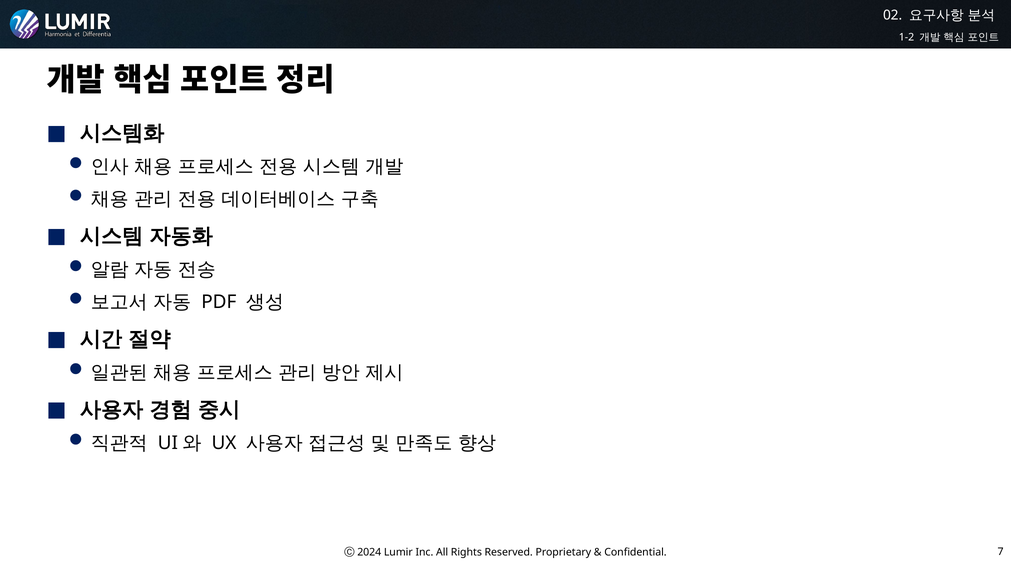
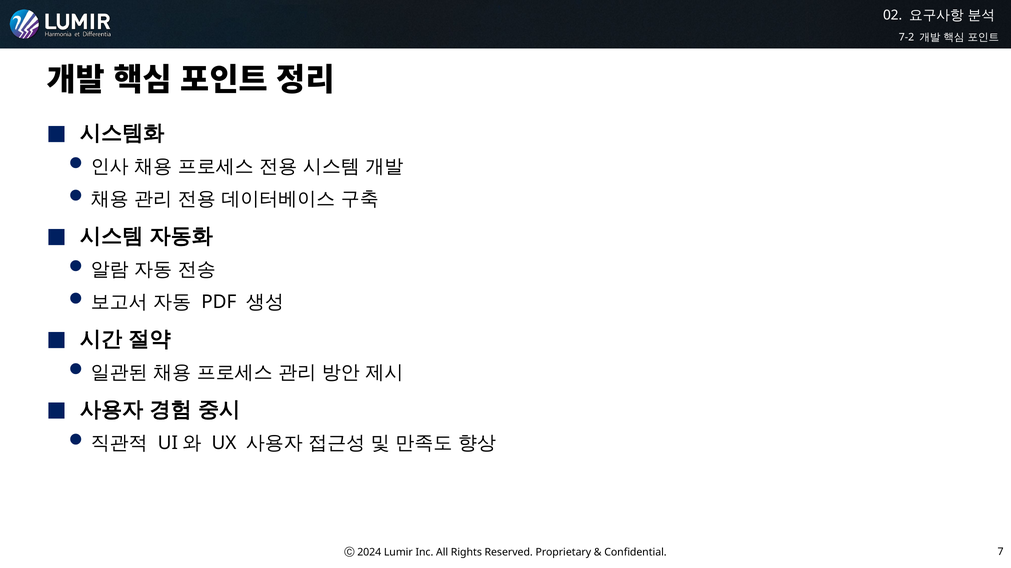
1-2: 1-2 -> 7-2 (907, 37)
